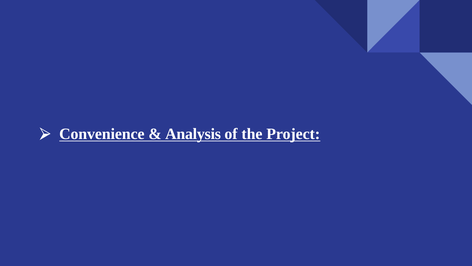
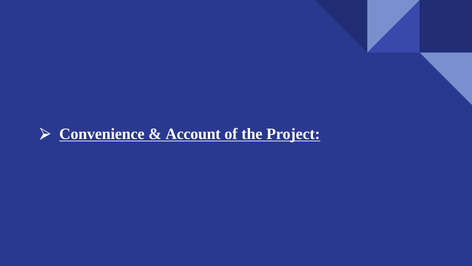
Analysis: Analysis -> Account (193, 134)
